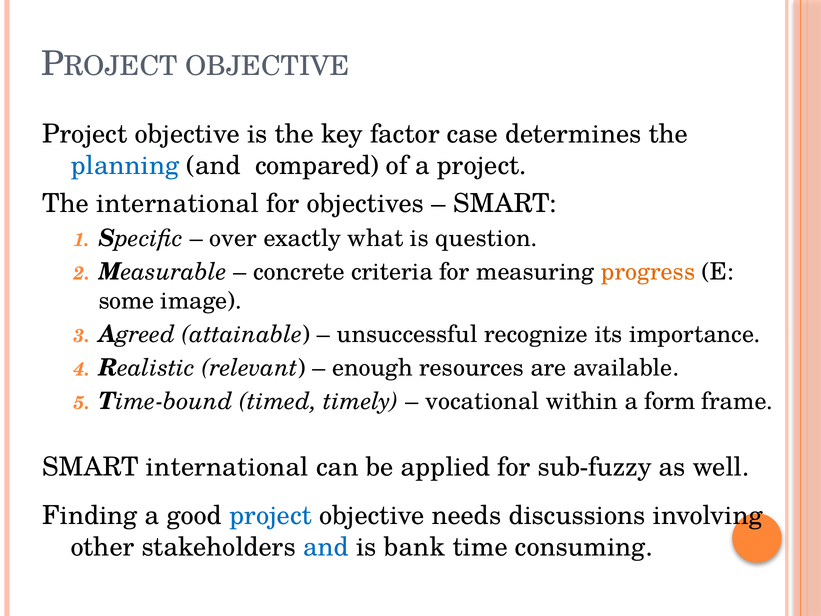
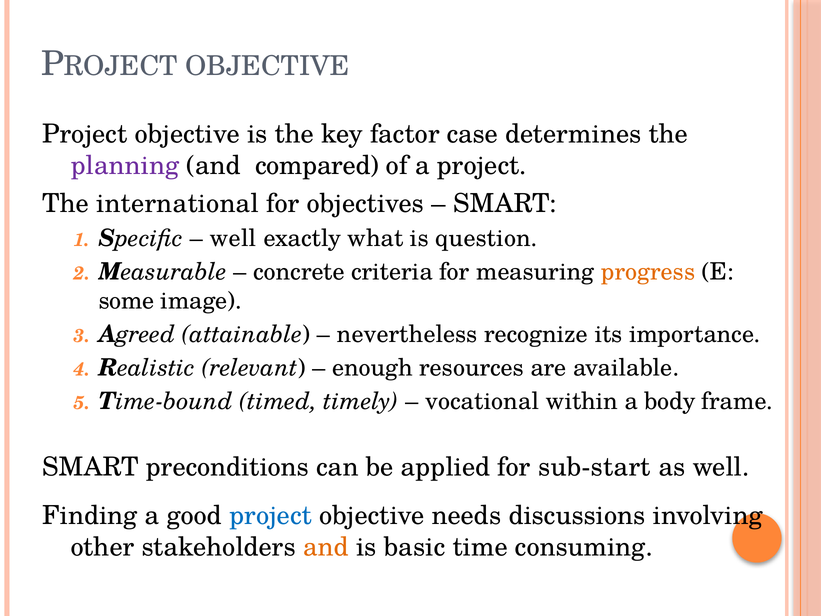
planning colour: blue -> purple (125, 165)
over: over -> well (233, 238)
unsuccessful: unsuccessful -> nevertheless (407, 334)
form: form -> body (670, 401)
SMART international: international -> preconditions (227, 467)
sub-fuzzy: sub-fuzzy -> sub-start (594, 467)
and colour: blue -> orange (326, 547)
bank: bank -> basic (415, 547)
